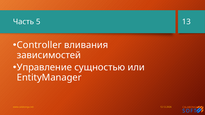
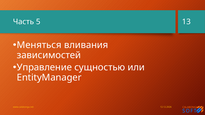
Controller: Controller -> Меняться (39, 45)
